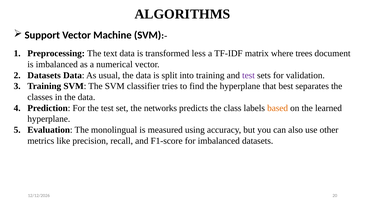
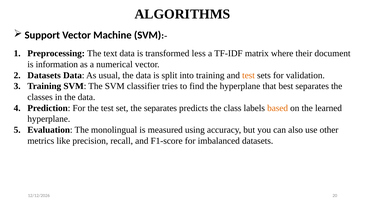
trees: trees -> their (304, 53)
is imbalanced: imbalanced -> information (57, 64)
test colour: purple -> orange (248, 75)
the networks: networks -> separates (160, 108)
